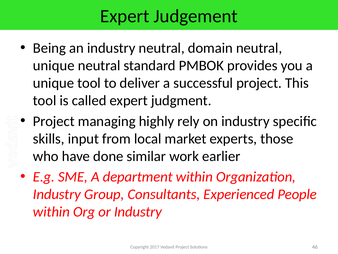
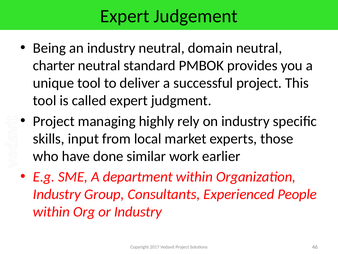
unique: unique -> charter (54, 66)
